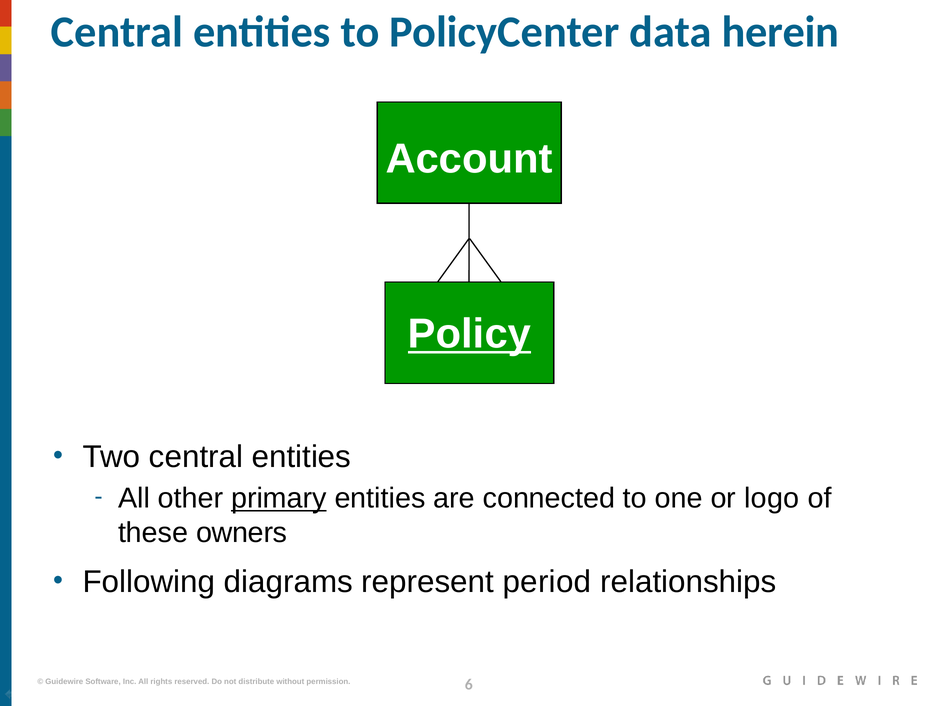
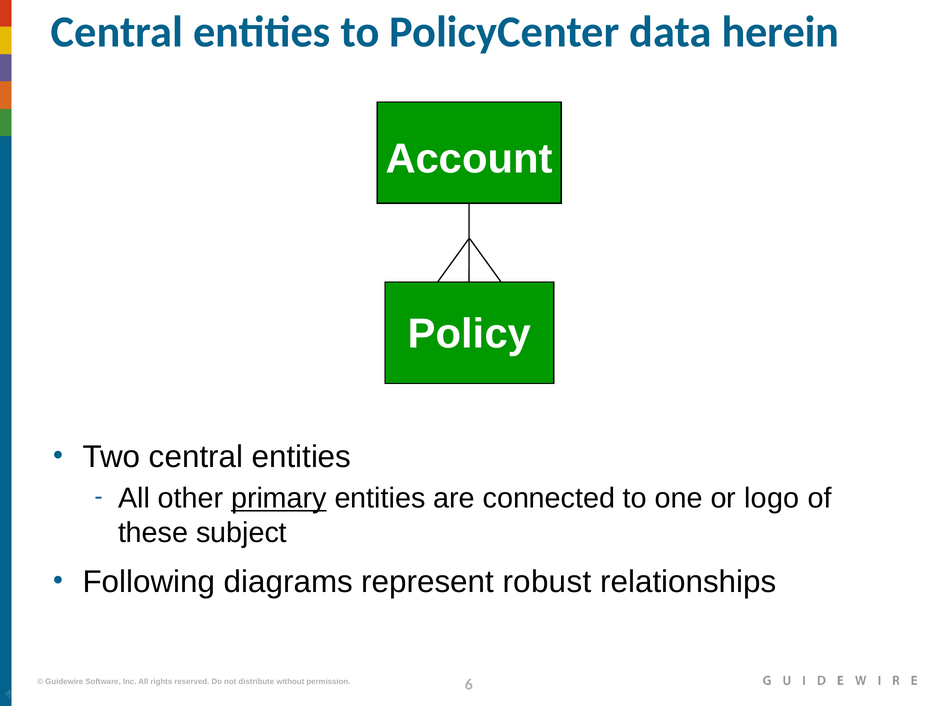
Policy underline: present -> none (470, 334)
owners: owners -> subject (242, 533)
period: period -> robust (547, 581)
